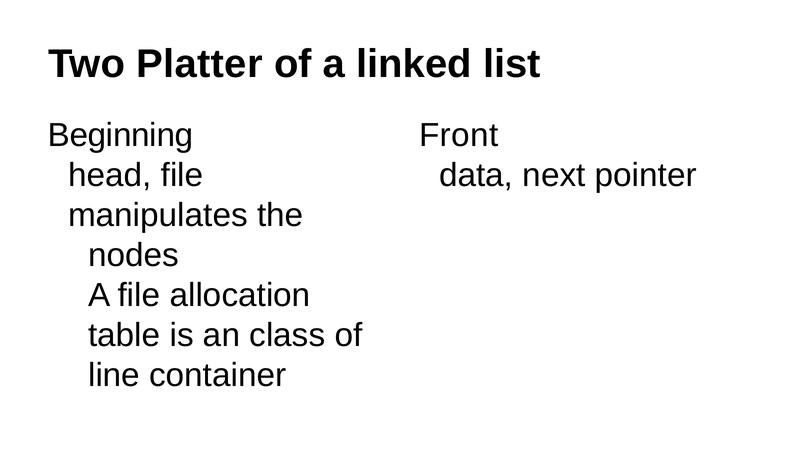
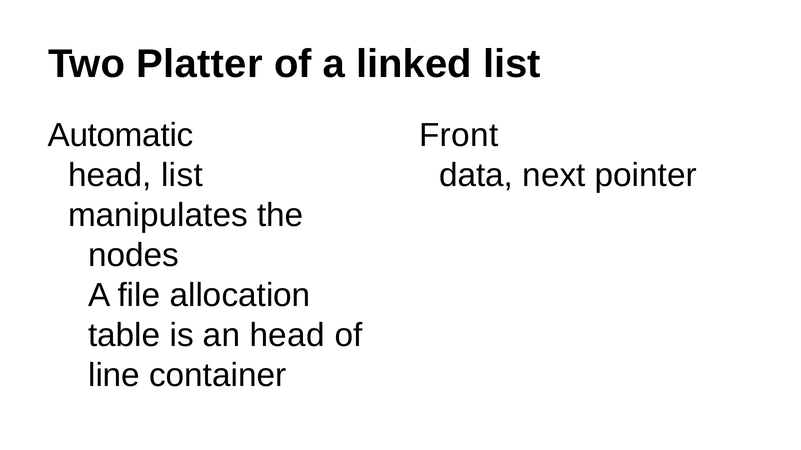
Beginning: Beginning -> Automatic (120, 136)
head file: file -> list (182, 176)
an class: class -> head (287, 336)
